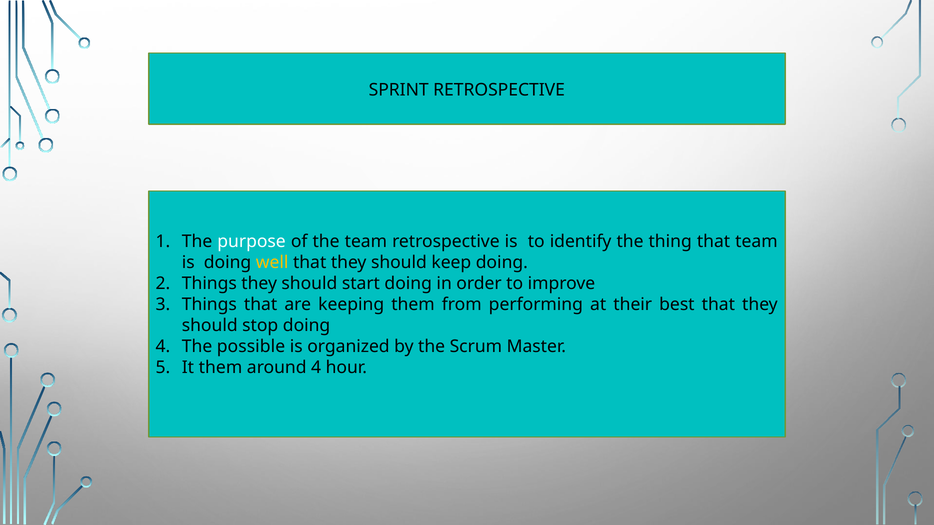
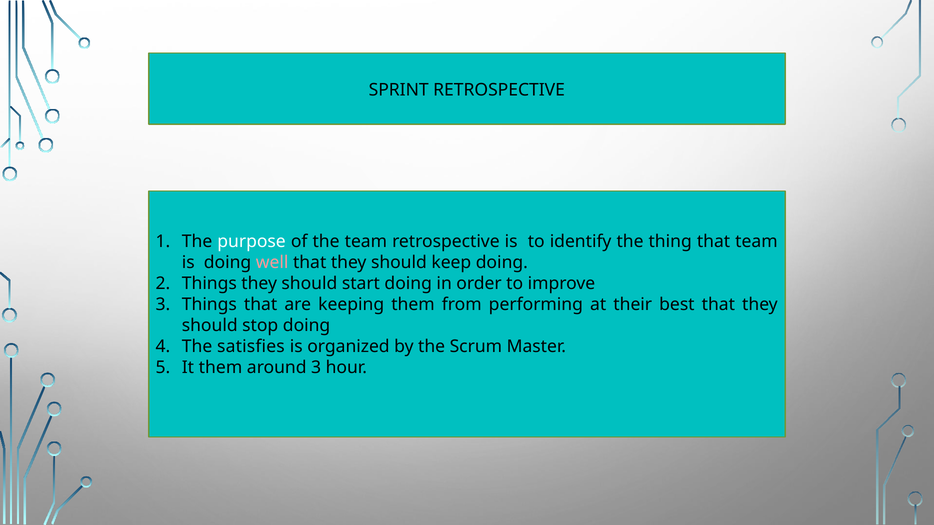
well colour: yellow -> pink (272, 263)
possible: possible -> satisfies (251, 347)
around 4: 4 -> 3 (316, 368)
